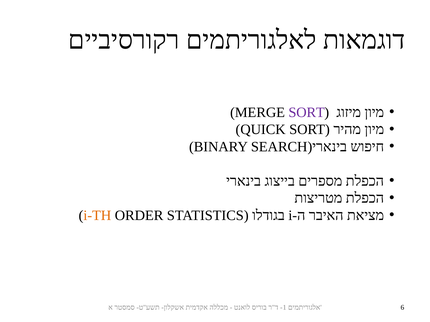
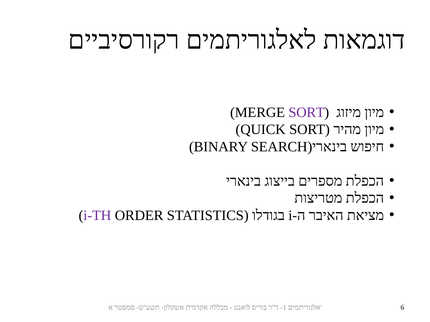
i-TH colour: orange -> purple (97, 216)
